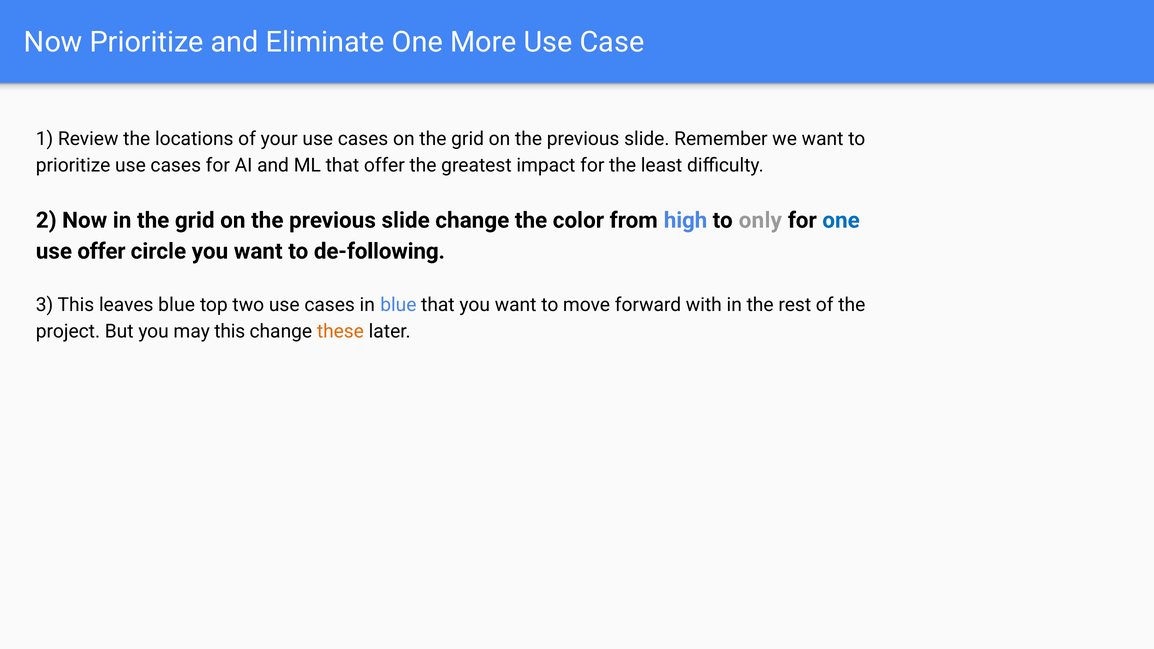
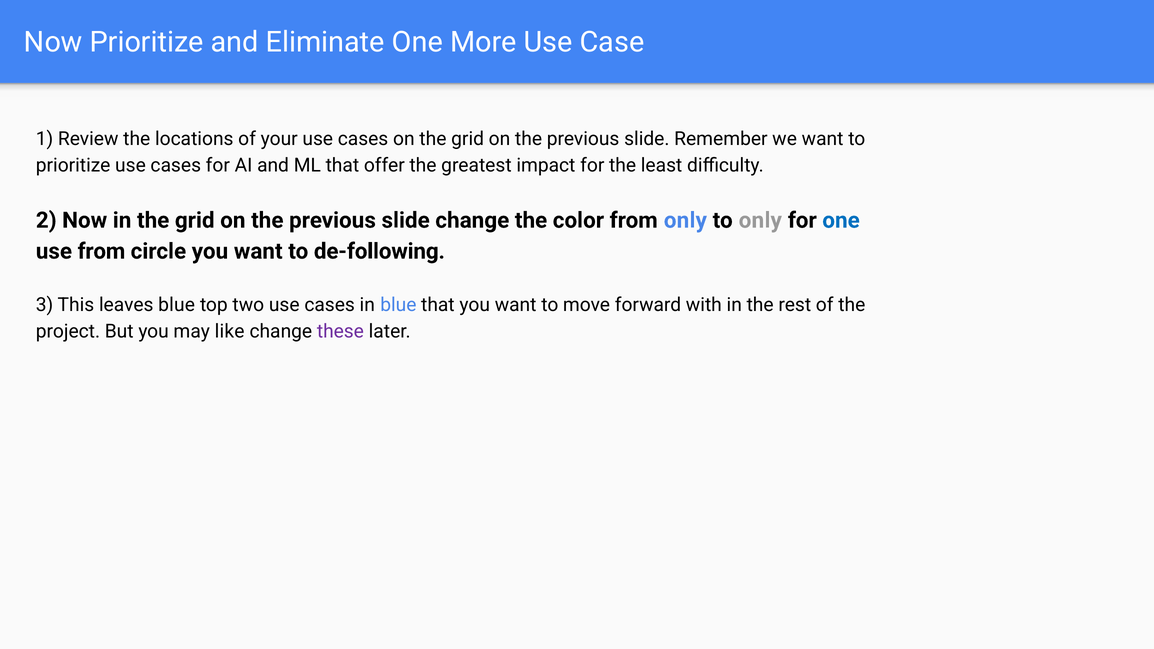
from high: high -> only (685, 220)
use offer: offer -> from (101, 251)
may this: this -> like (230, 332)
these colour: orange -> purple (340, 332)
